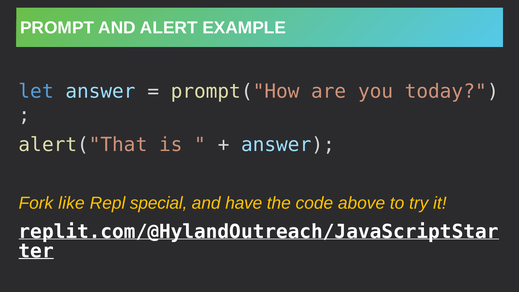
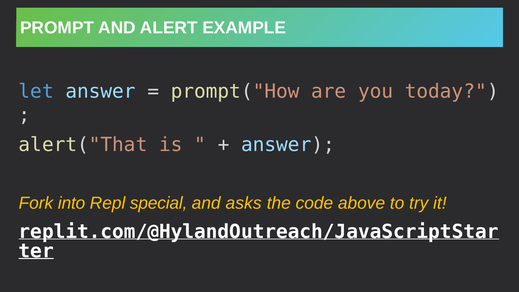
like: like -> into (72, 203)
have: have -> asks (244, 203)
